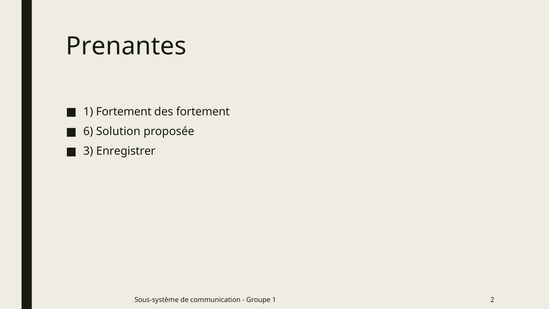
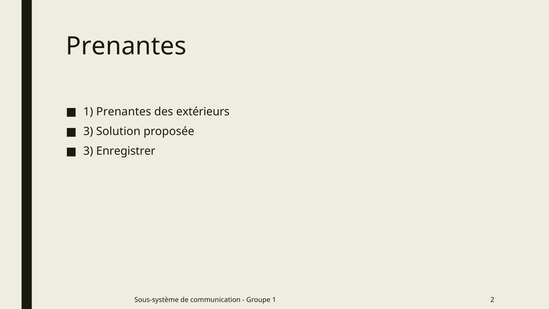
1 Fortement: Fortement -> Prenantes (124, 112)
des fortement: fortement -> extérieurs (203, 112)
6: 6 -> 3 (88, 131)
